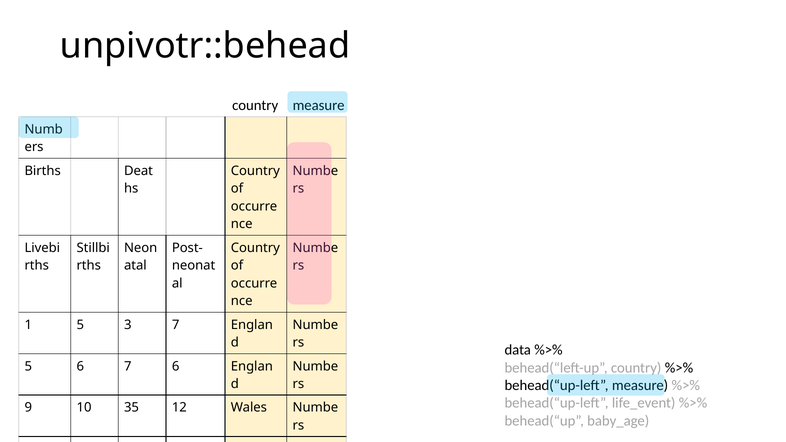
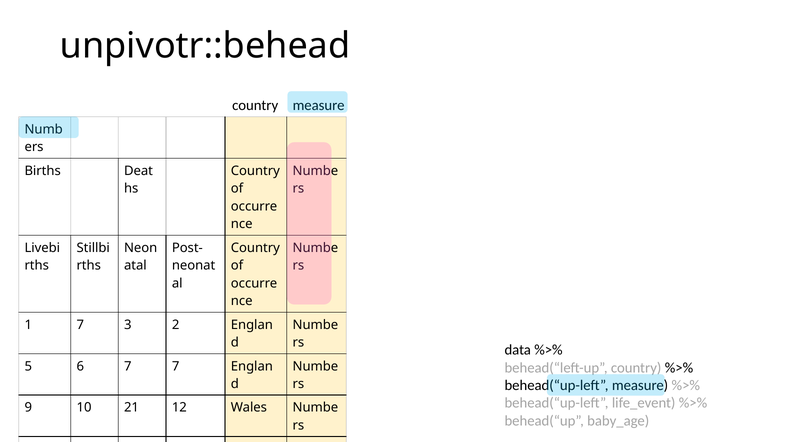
1 5: 5 -> 7 (80, 325)
3 7: 7 -> 2 (176, 325)
7 6: 6 -> 7 (176, 366)
35: 35 -> 21 (132, 408)
